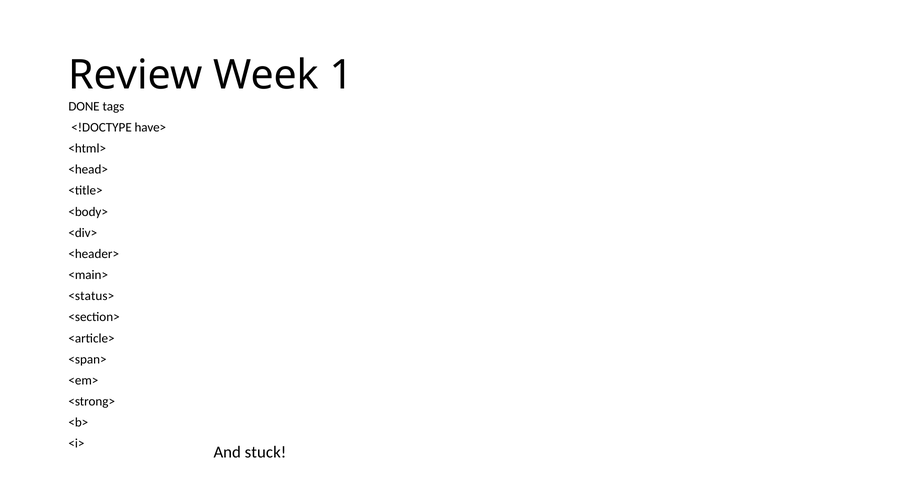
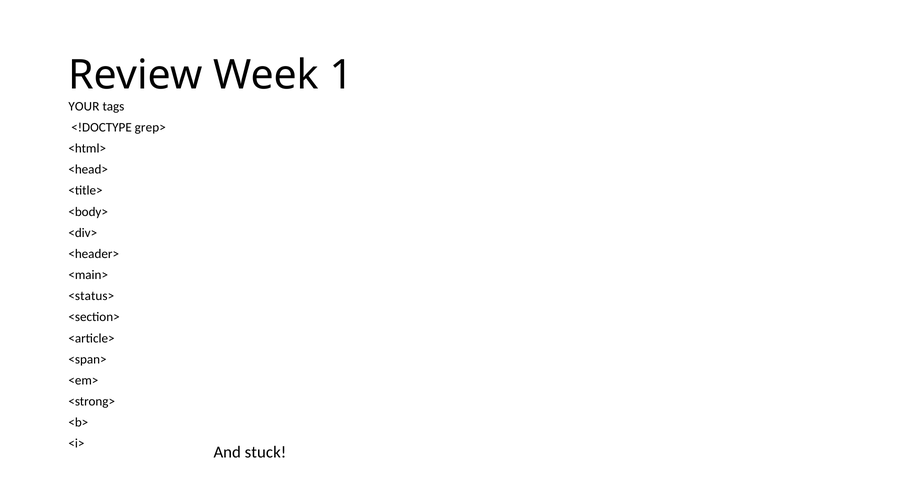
DONE: DONE -> YOUR (84, 106)
have>: have> -> grep> (150, 128)
